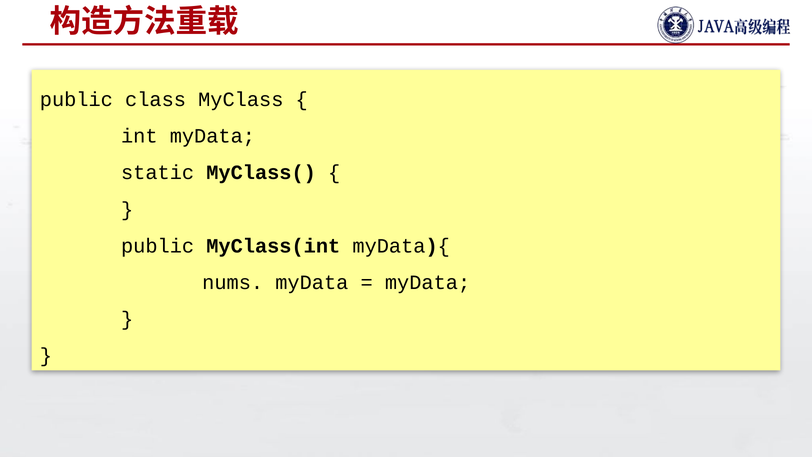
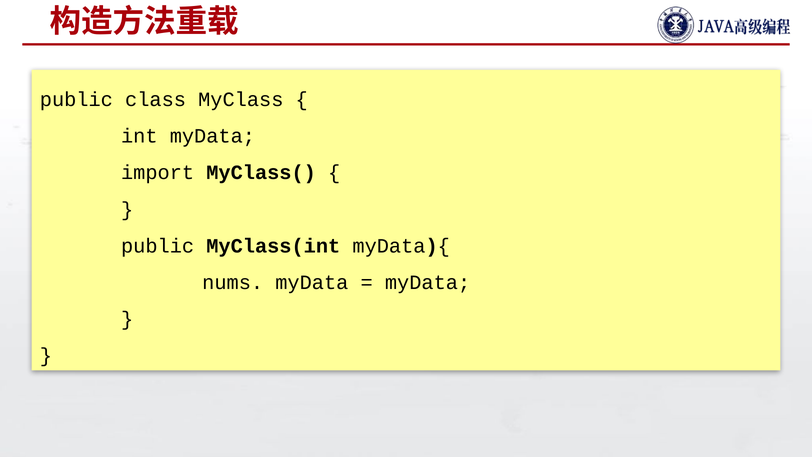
static: static -> import (158, 173)
